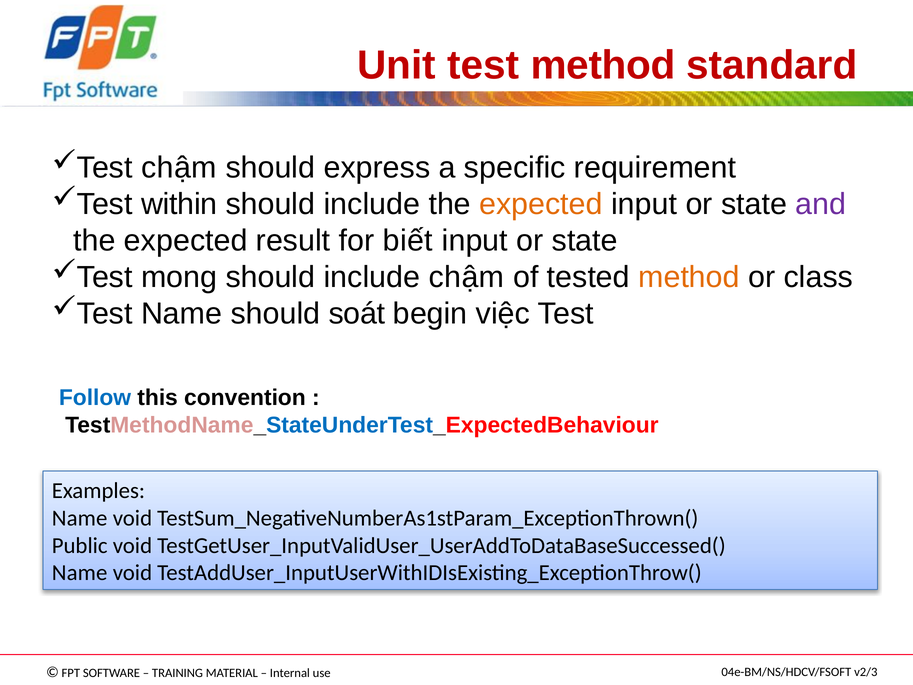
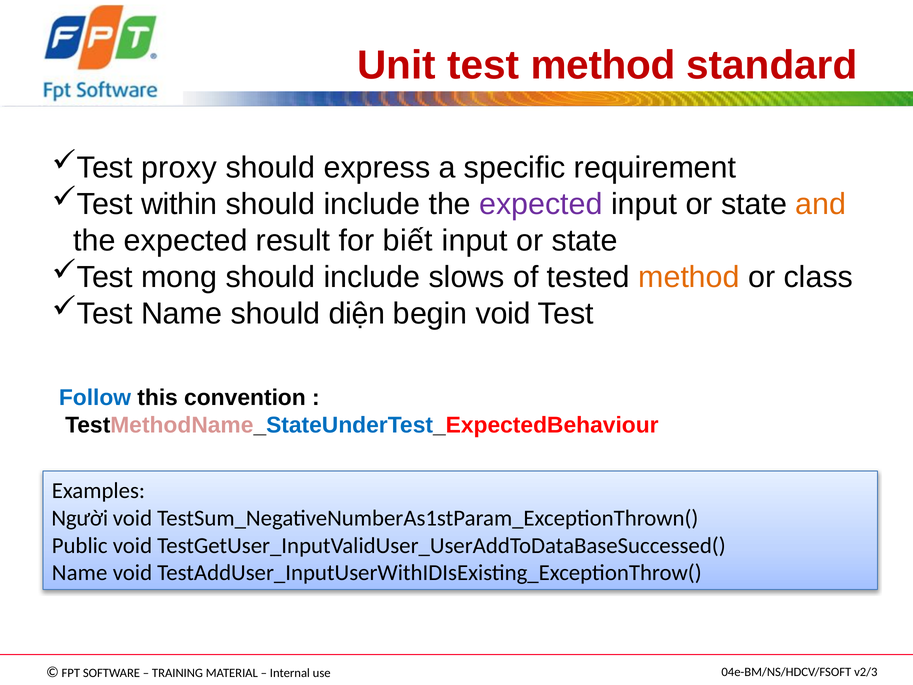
chậm: chậm -> proxy (179, 168)
expected colour: orange -> purple (541, 204)
and colour: purple -> orange (821, 204)
include chậm: chậm -> slows (467, 277)
soát: soát -> diện (357, 314)
begin việc: việc -> void (503, 314)
Name: Name -> Người (80, 518)
